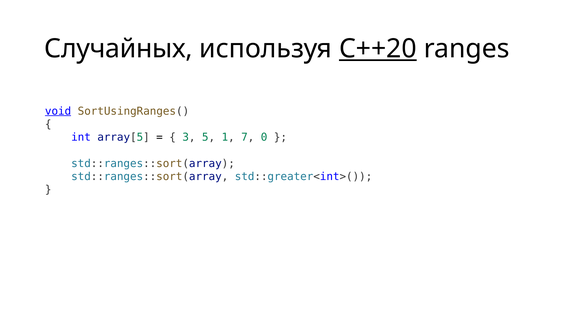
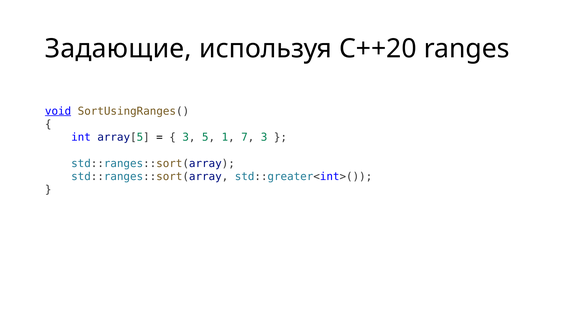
Случайных: Случайных -> Задающие (118, 49)
C++20 underline: present -> none (378, 49)
7 0: 0 -> 3 (264, 137)
